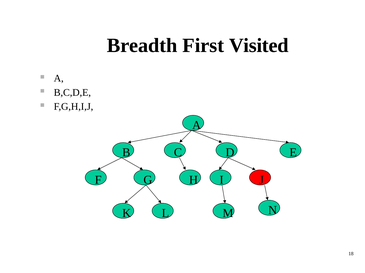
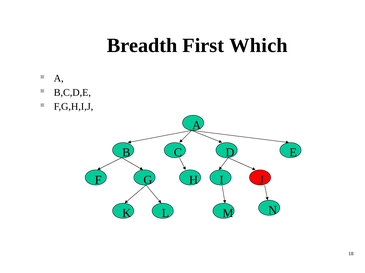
Visited: Visited -> Which (259, 46)
